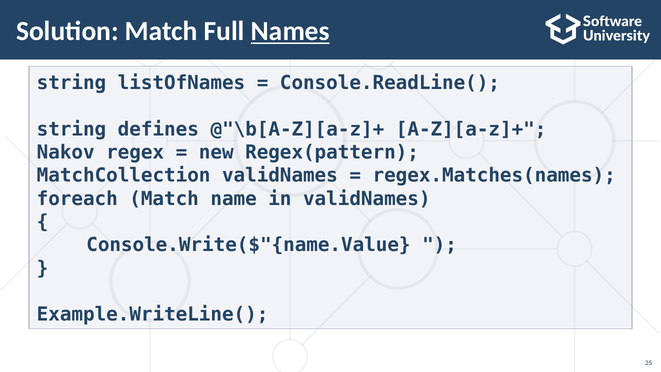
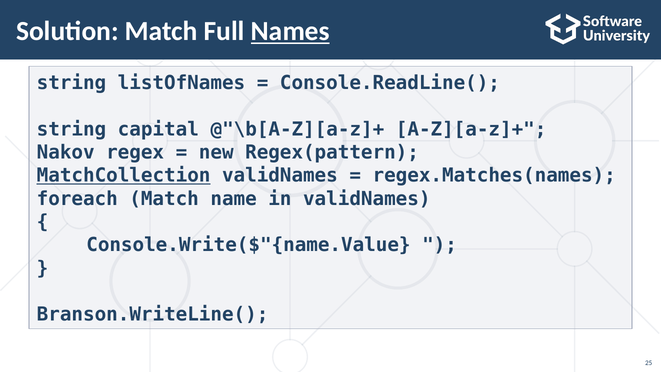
defines: defines -> capital (158, 129)
MatchCollection underline: none -> present (124, 176)
Example.WriteLine(: Example.WriteLine( -> Branson.WriteLine( (153, 314)
